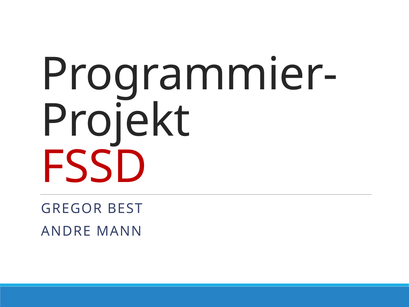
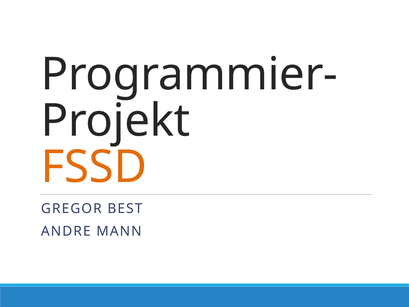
FSSD colour: red -> orange (94, 167)
